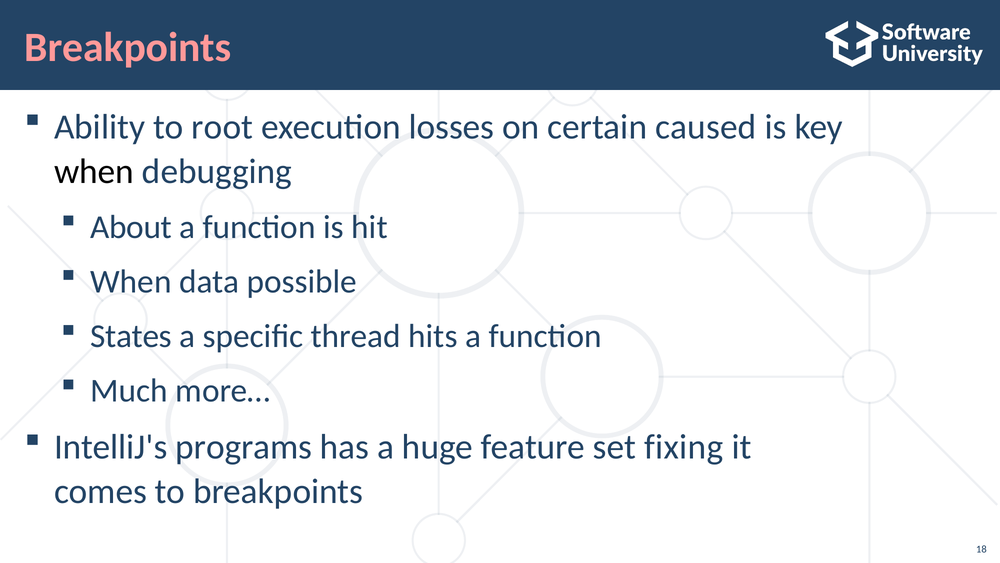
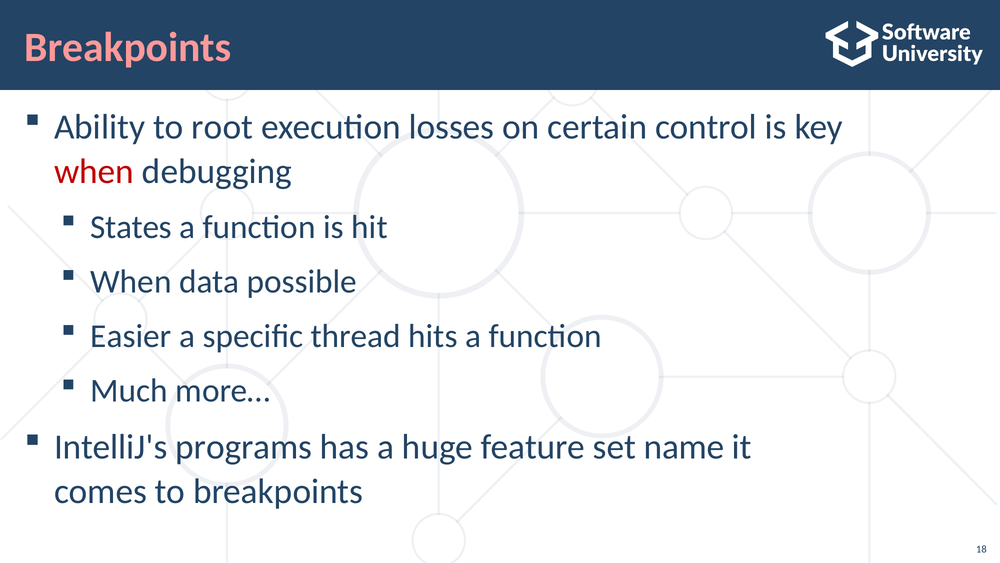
caused: caused -> control (706, 127)
when colour: black -> red (94, 171)
About: About -> States (131, 227)
States: States -> Easier (131, 336)
fixing: fixing -> name (684, 447)
